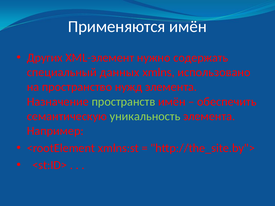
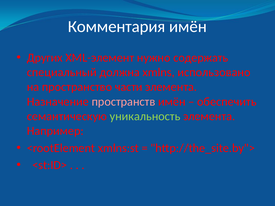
Применяются: Применяются -> Комментария (117, 27)
данных: данных -> должна (120, 72)
нужд: нужд -> части (129, 87)
пространств colour: light green -> pink (123, 102)
